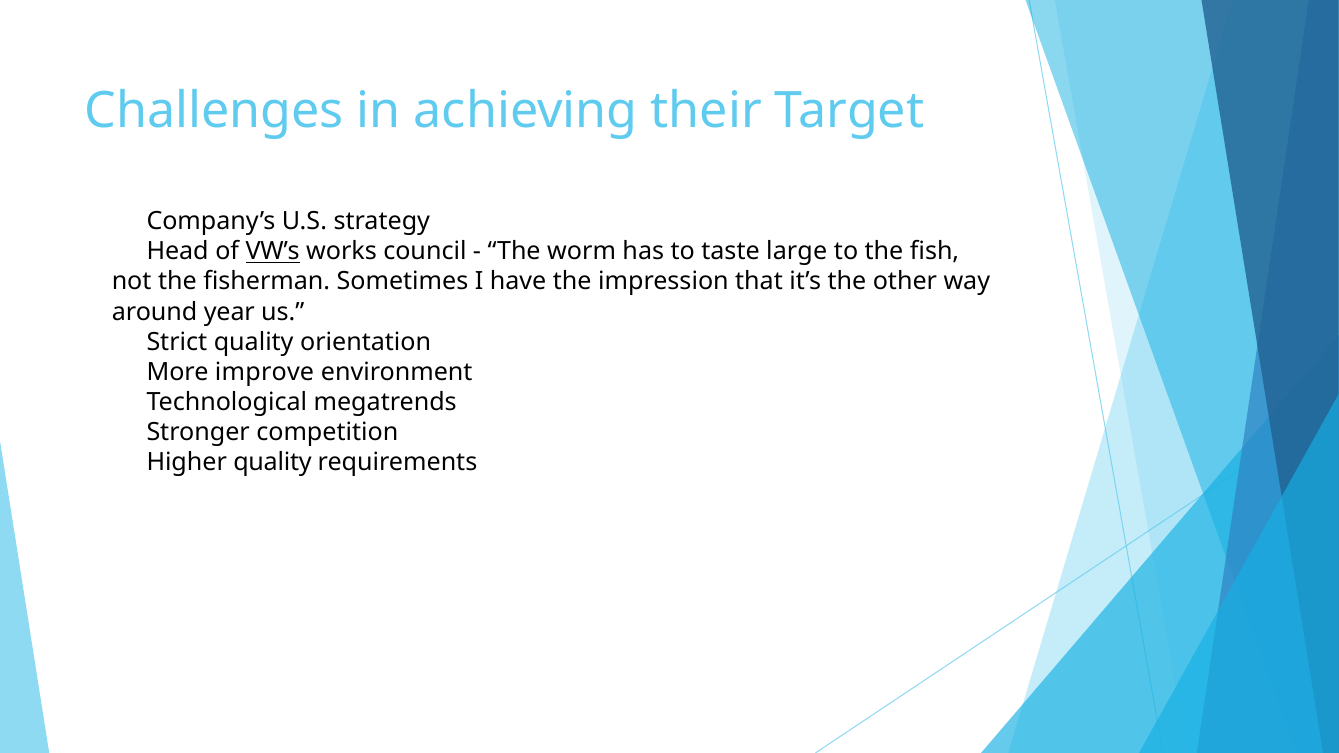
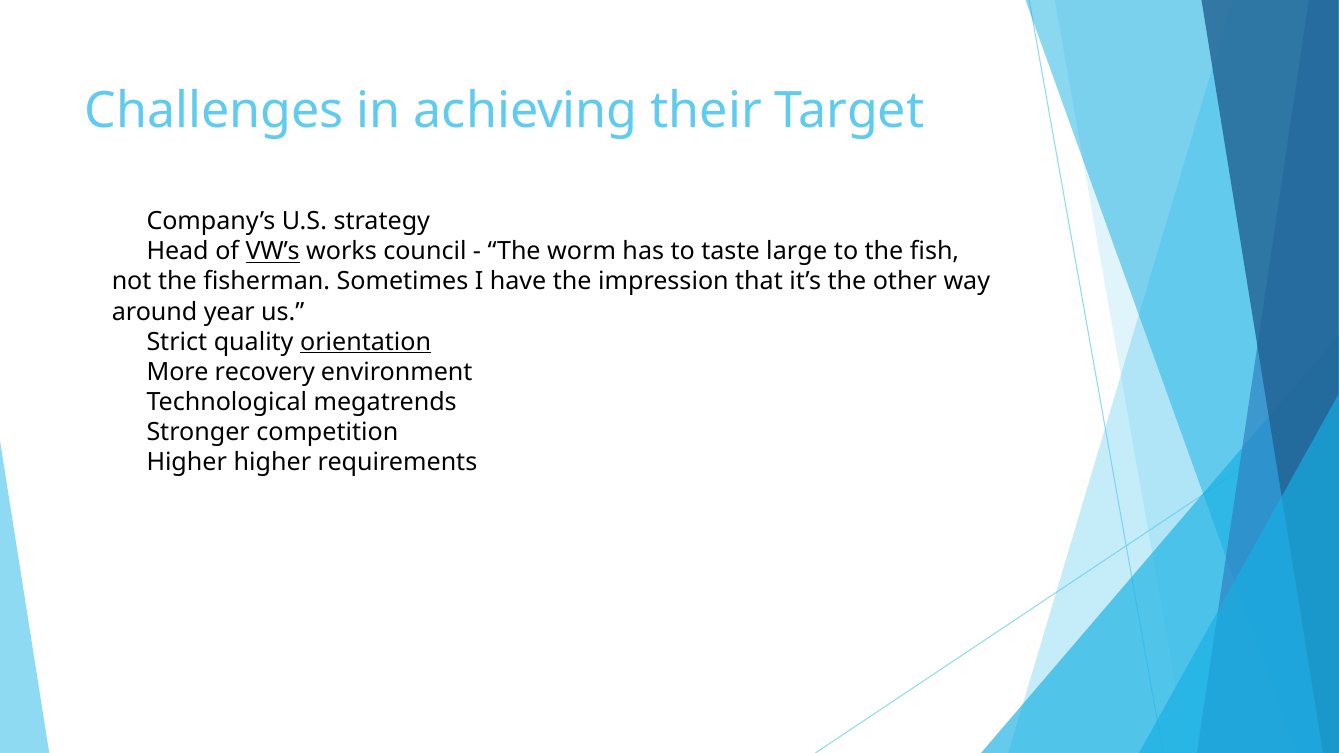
orientation underline: none -> present (366, 342)
improve: improve -> recovery (265, 372)
quality: quality -> higher (272, 462)
